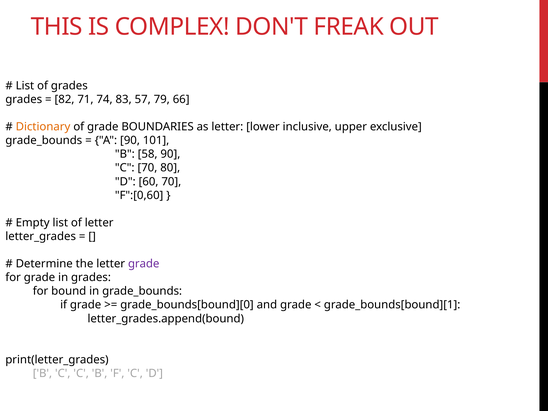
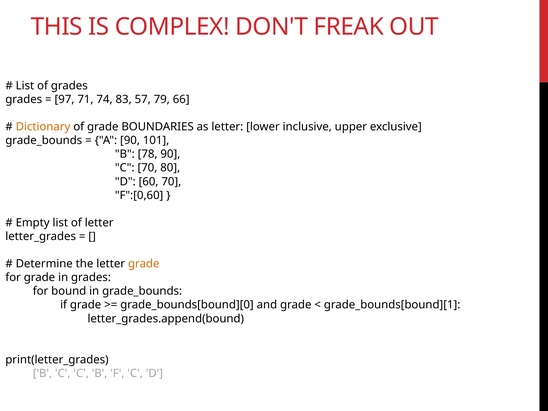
82: 82 -> 97 (65, 99)
58: 58 -> 78 (148, 154)
grade colour: purple -> orange (144, 264)
